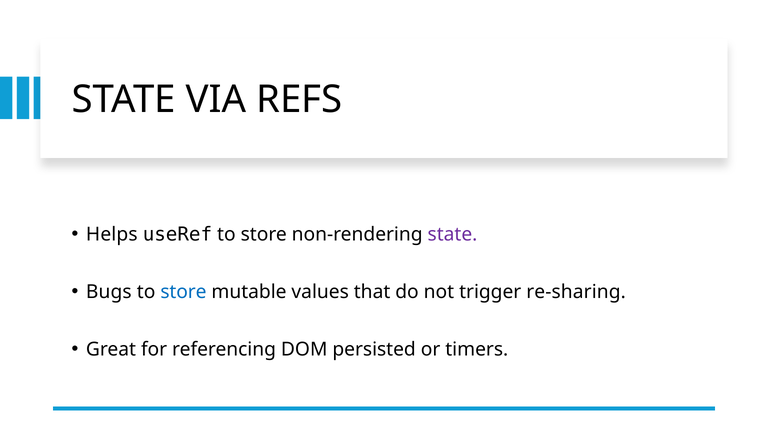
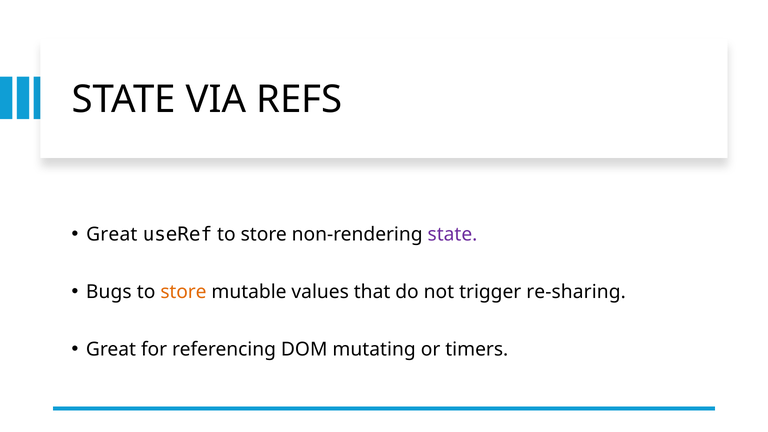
Helps: Helps -> Great (112, 234)
store colour: blue -> orange (183, 292)
persisted: persisted -> mutating (374, 349)
